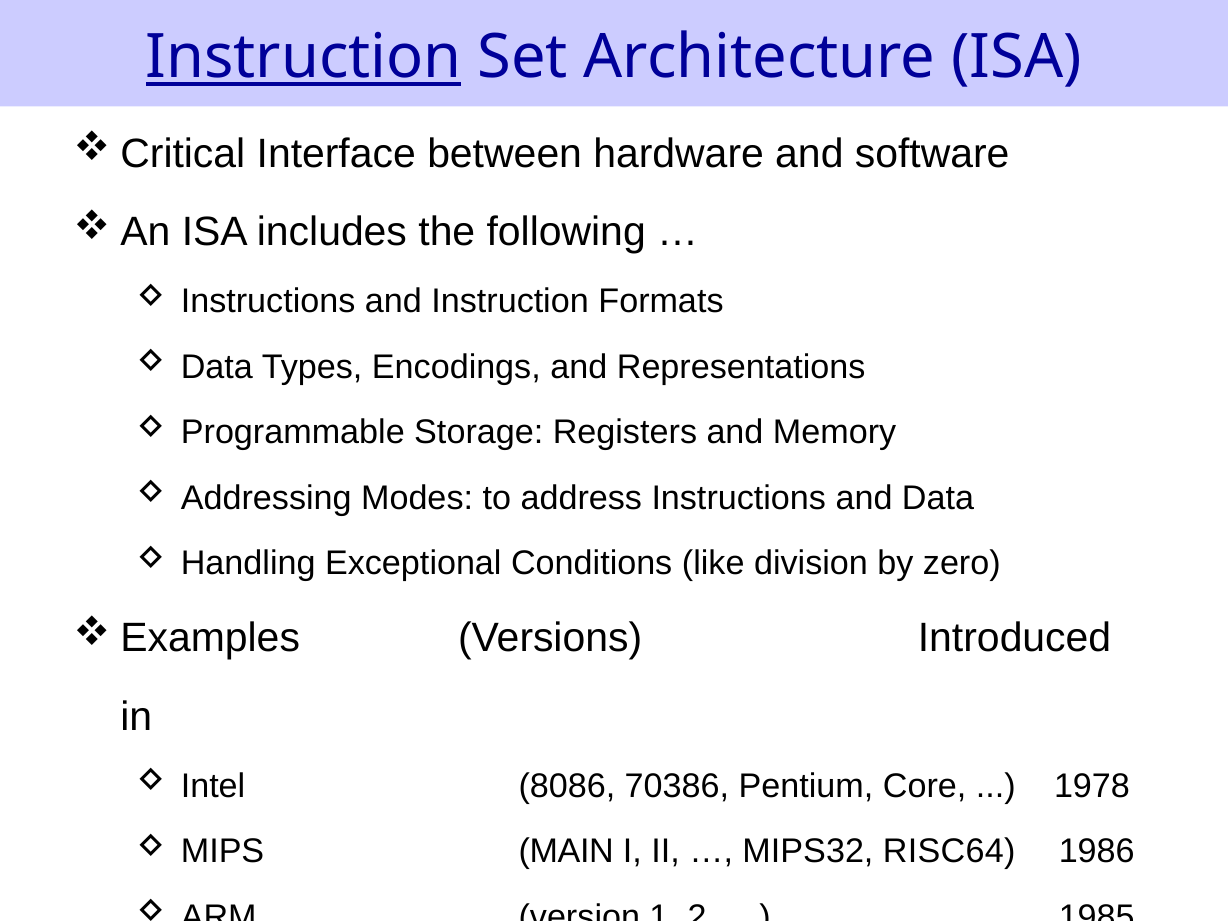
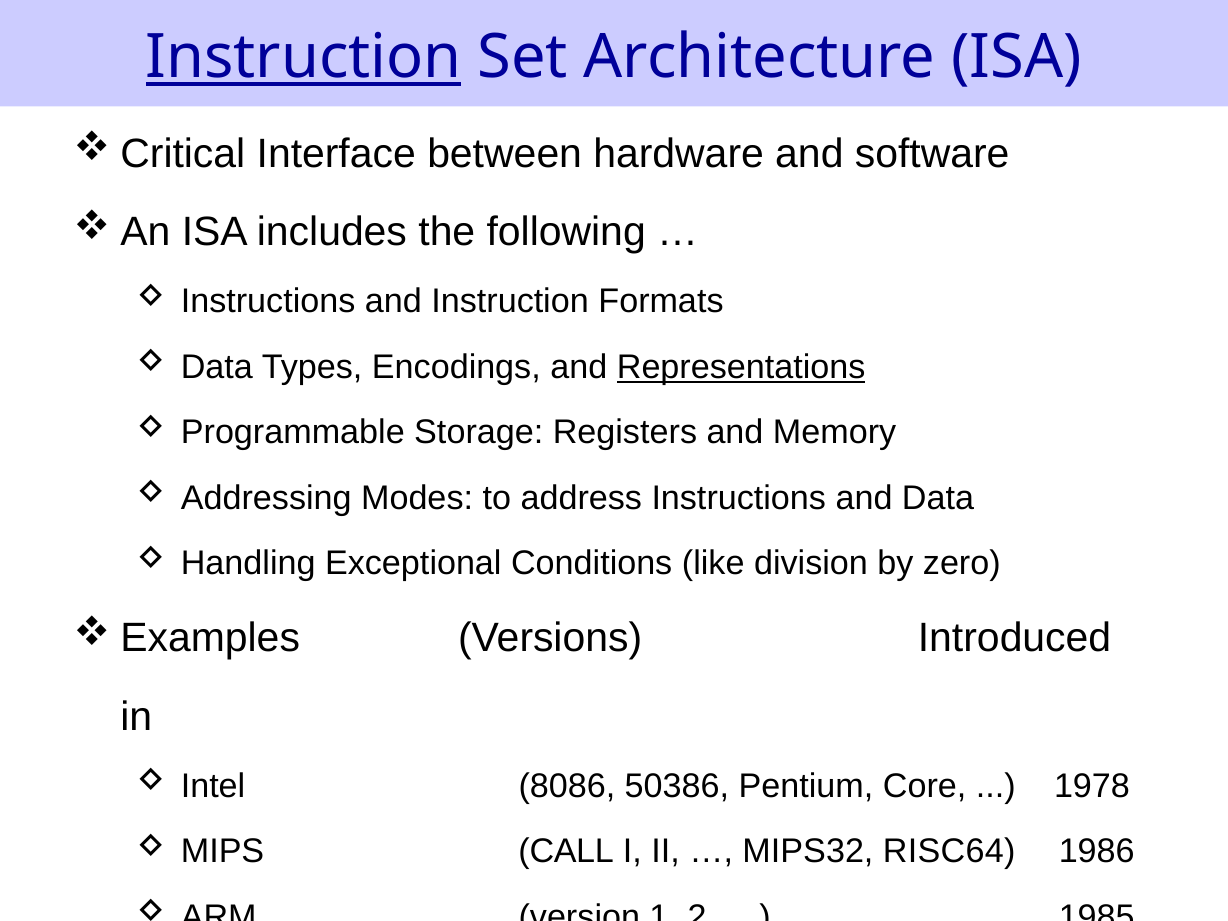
Representations underline: none -> present (741, 367)
70386: 70386 -> 50386 (677, 786)
MAIN: MAIN -> CALL (566, 852)
